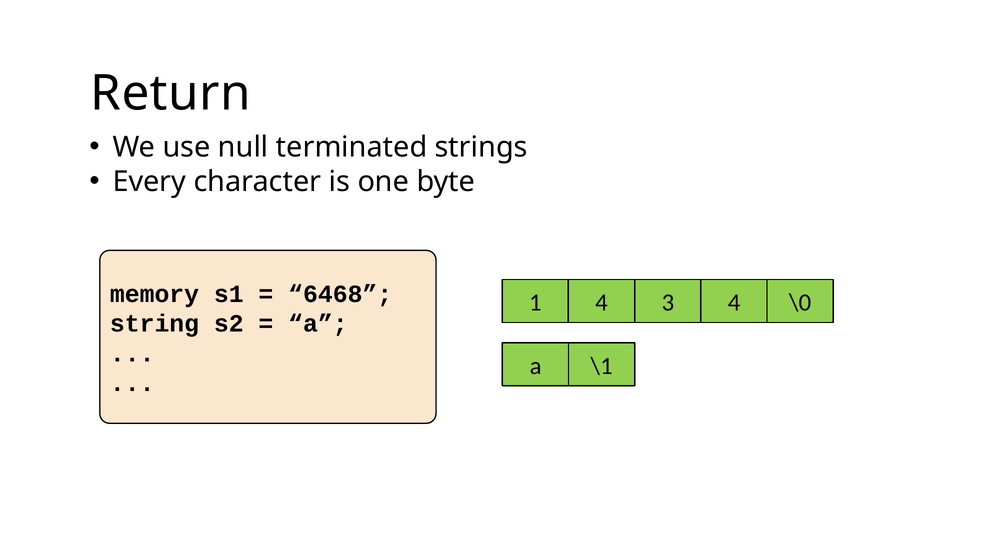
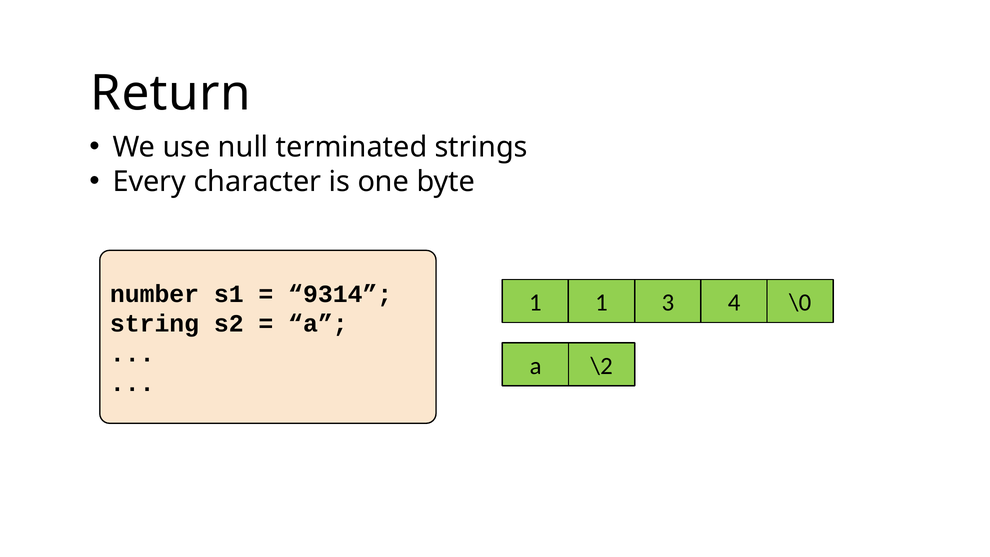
memory: memory -> number (155, 294)
6468: 6468 -> 9314 (340, 294)
1 4: 4 -> 1 (601, 303)
\1: \1 -> \2 (602, 366)
